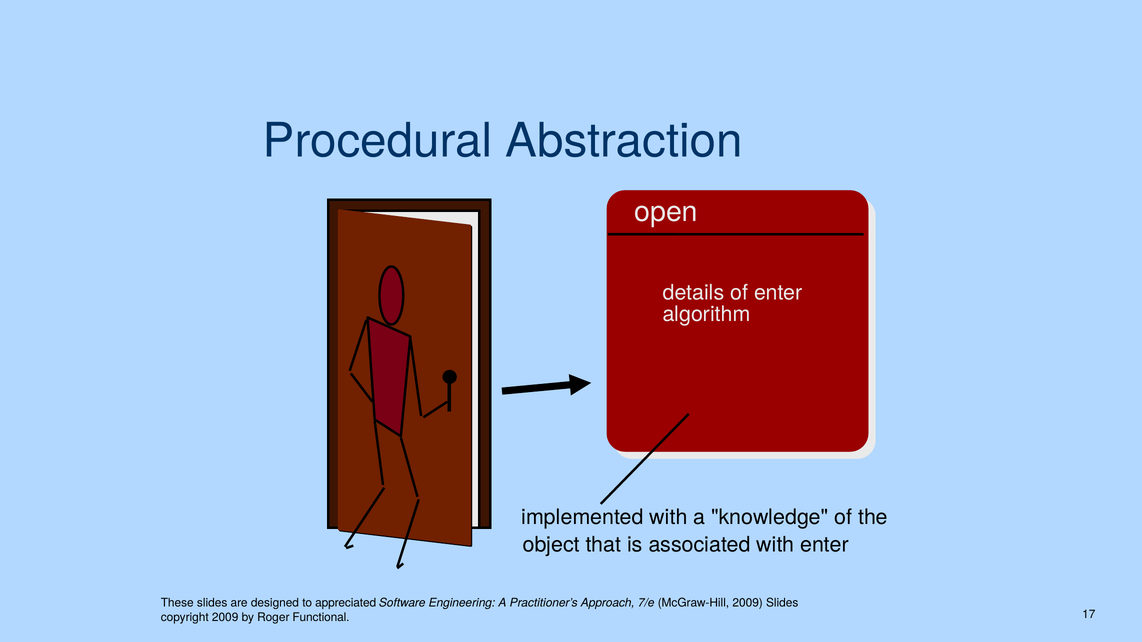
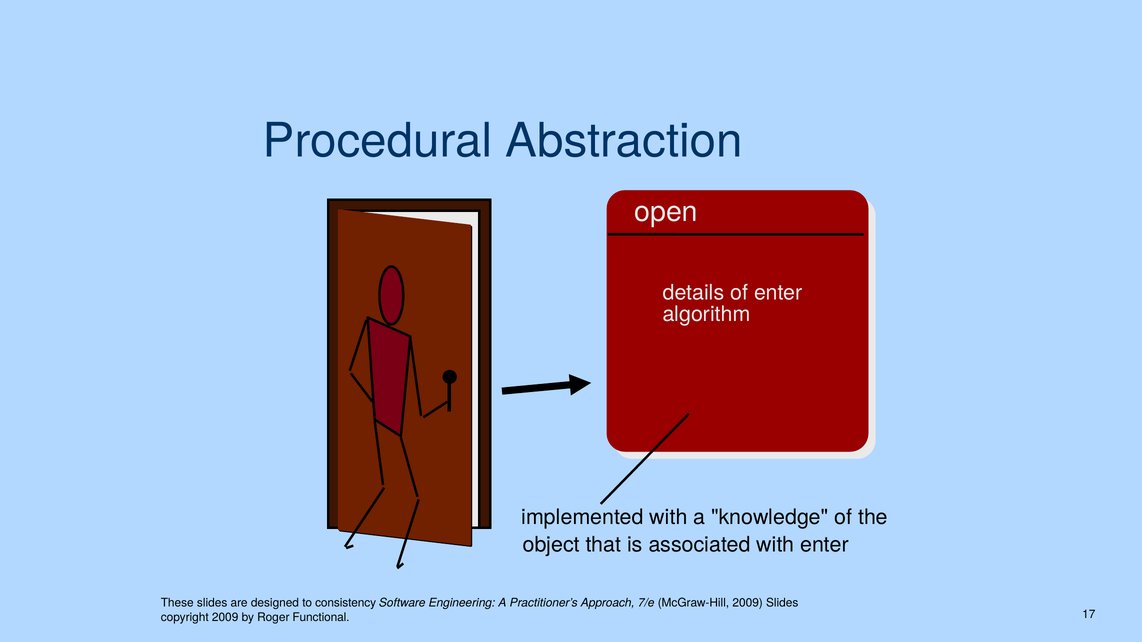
appreciated: appreciated -> consistency (346, 603)
